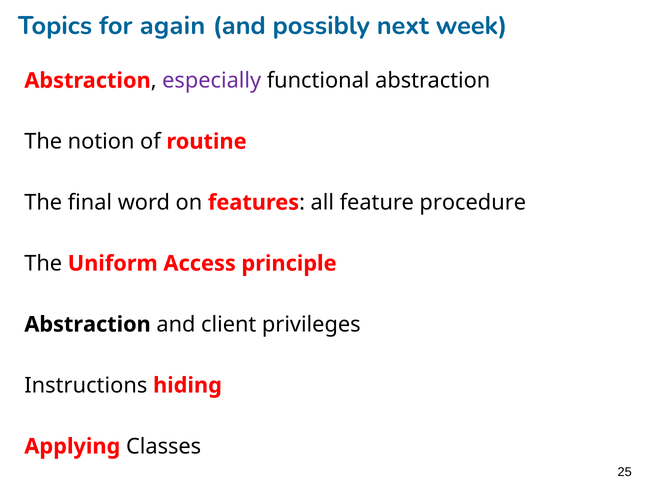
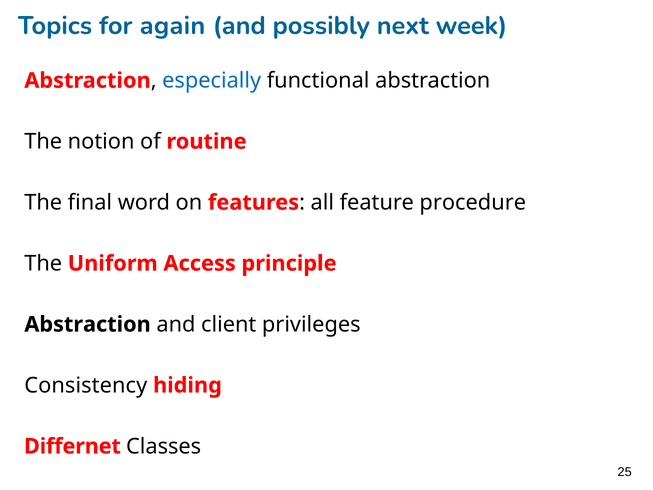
especially colour: purple -> blue (212, 81)
Instructions: Instructions -> Consistency (86, 385)
Applying: Applying -> Differnet (72, 446)
